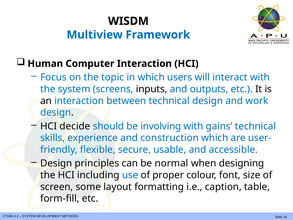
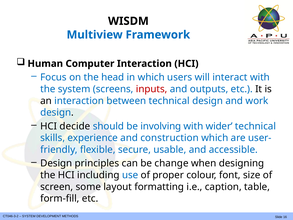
topic: topic -> head (113, 77)
inputs colour: black -> red (152, 89)
gains: gains -> wider (219, 126)
normal: normal -> change (172, 163)
